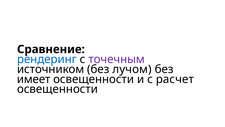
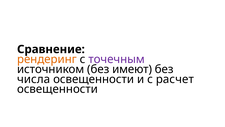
рендеринг colour: blue -> orange (47, 59)
лучом: лучом -> имеют (132, 69)
имеет: имеет -> числа (34, 79)
